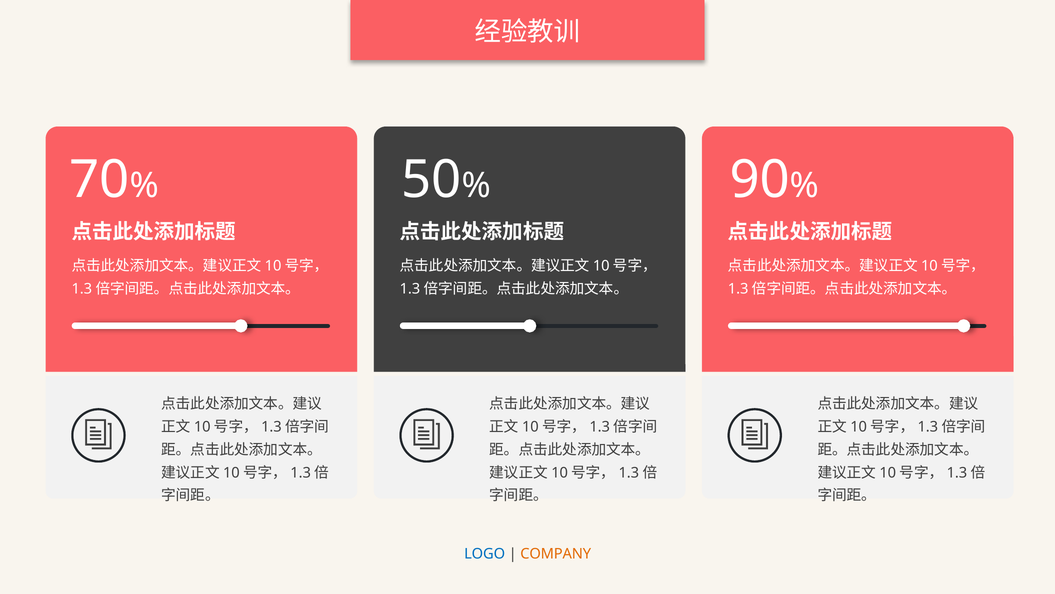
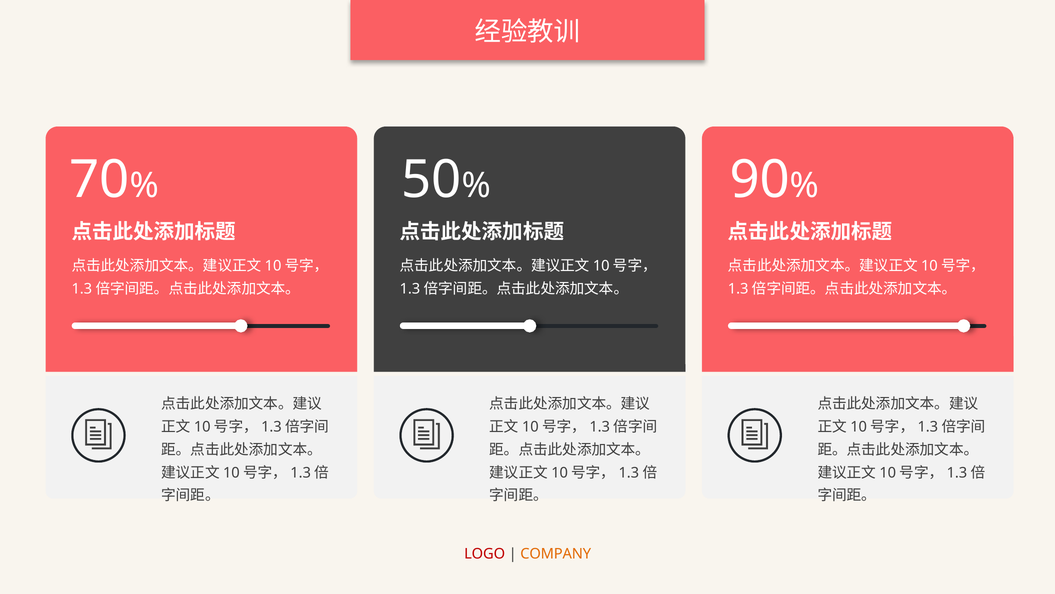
LOGO colour: blue -> red (485, 553)
